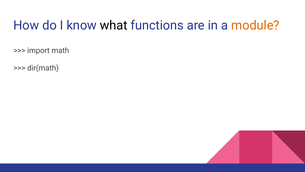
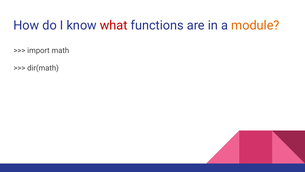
what colour: black -> red (114, 25)
